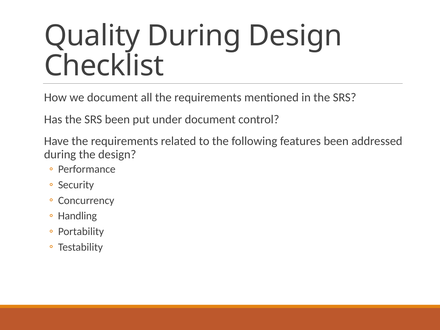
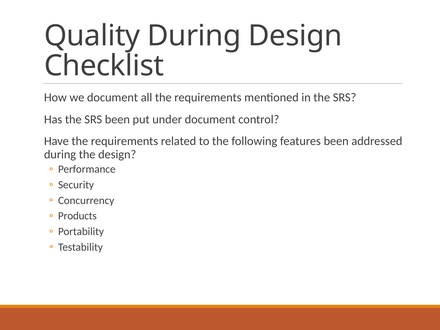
Handling: Handling -> Products (77, 216)
